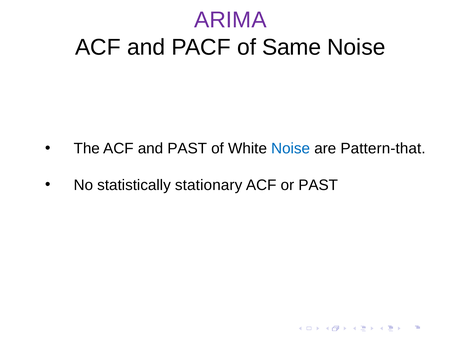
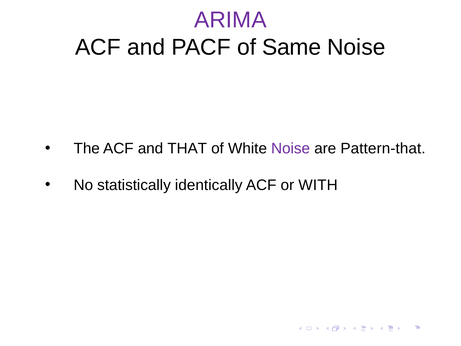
and PAST: PAST -> THAT (187, 149)
Noise colour: blue -> purple (291, 149)
stationary: stationary -> identically (209, 185)
or PAST: PAST -> WITH (318, 185)
